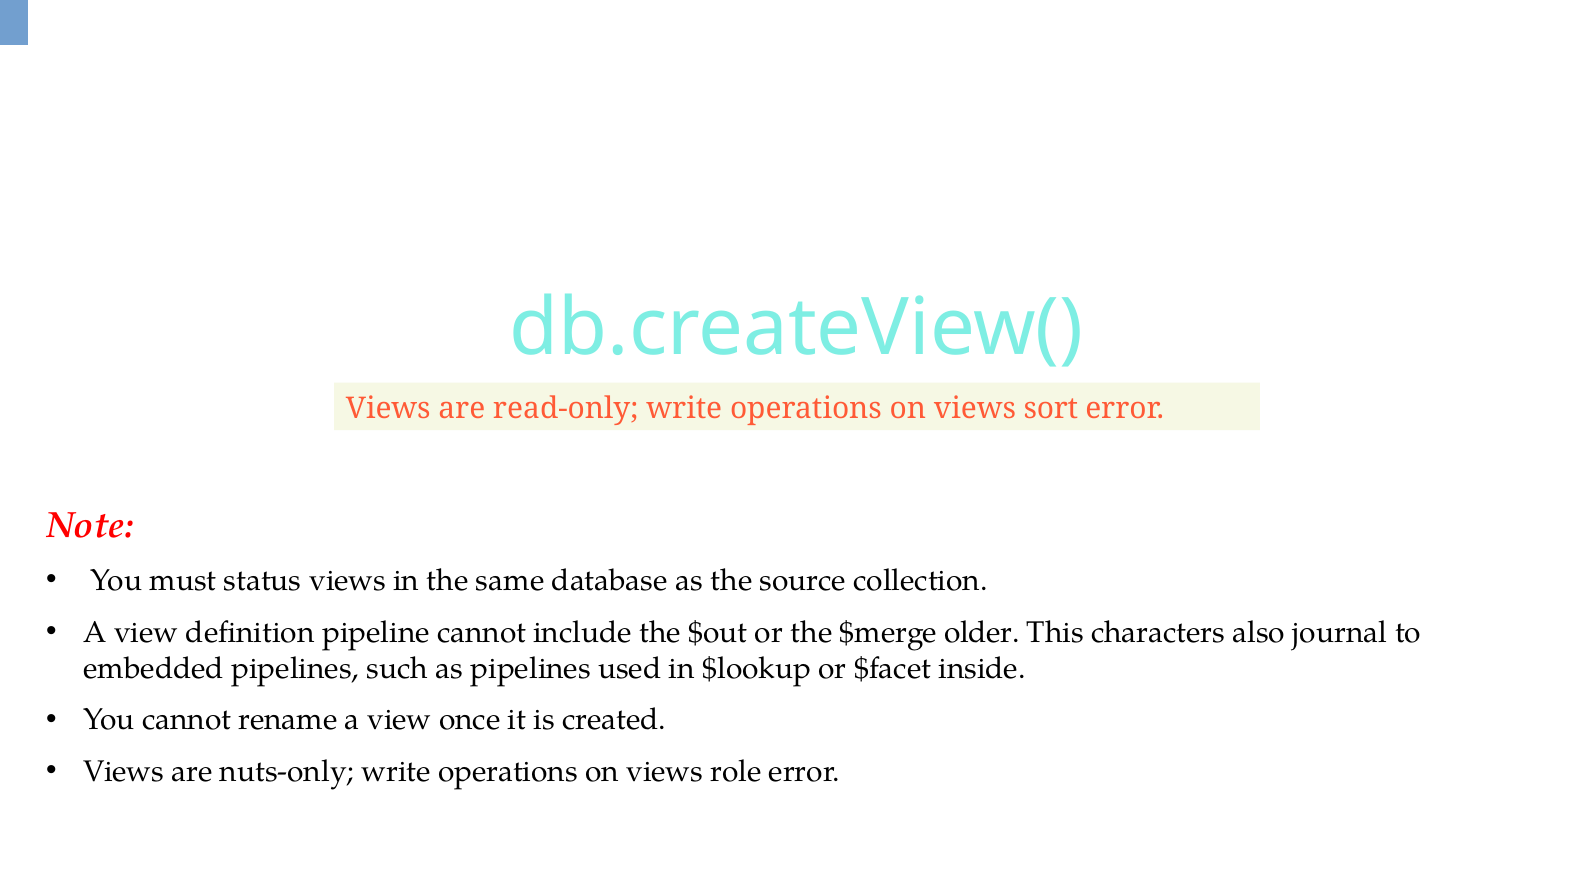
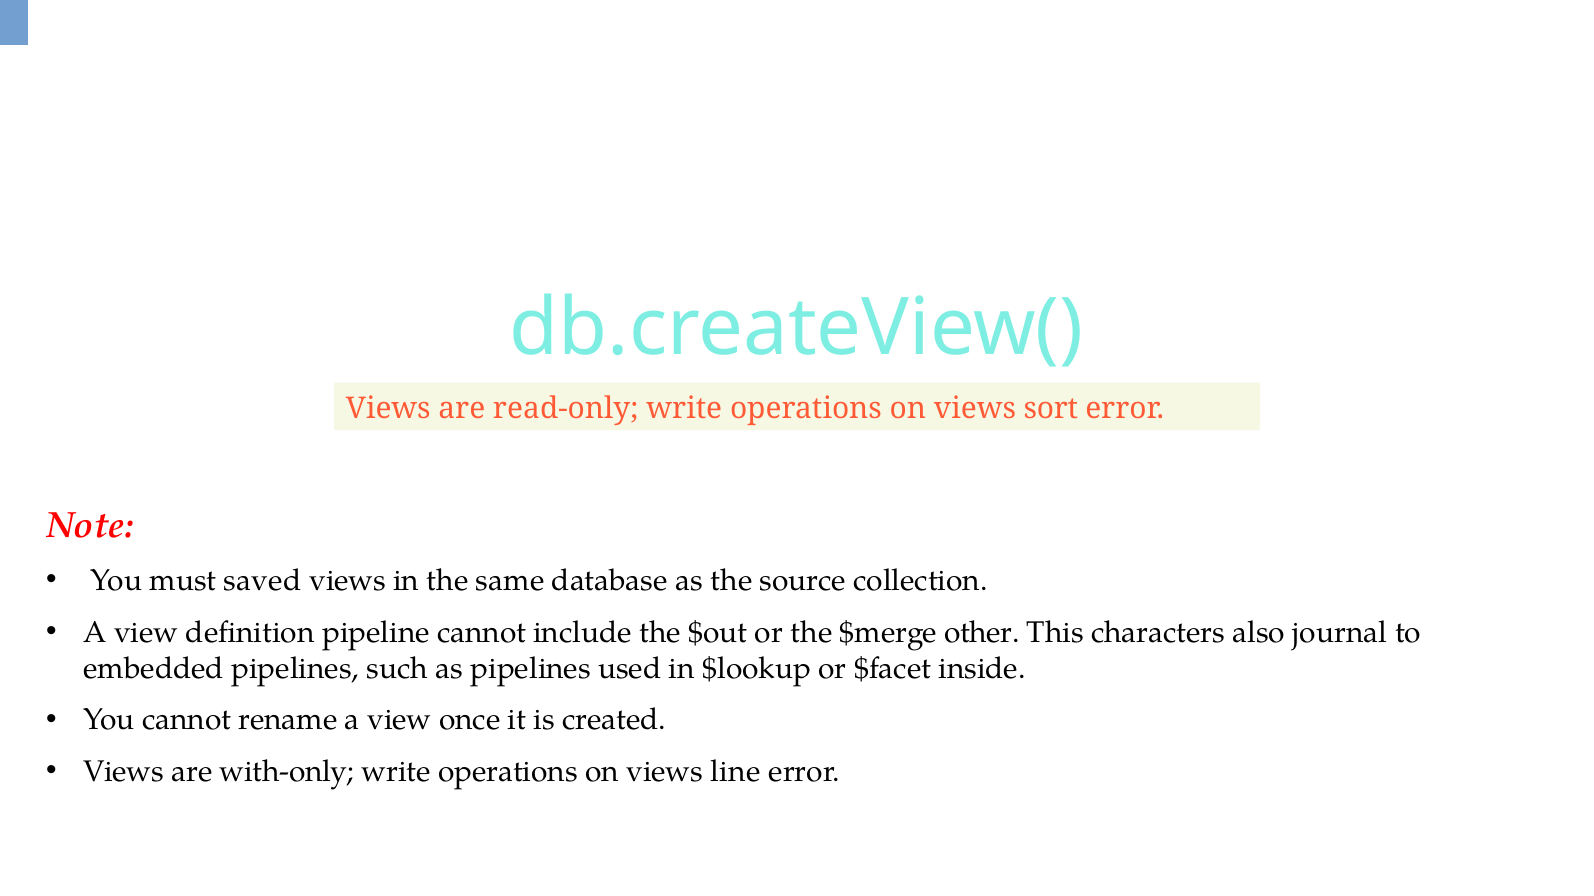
status: status -> saved (262, 581)
older: older -> other (982, 633)
nuts-only: nuts-only -> with-only (287, 772)
role: role -> line (736, 772)
